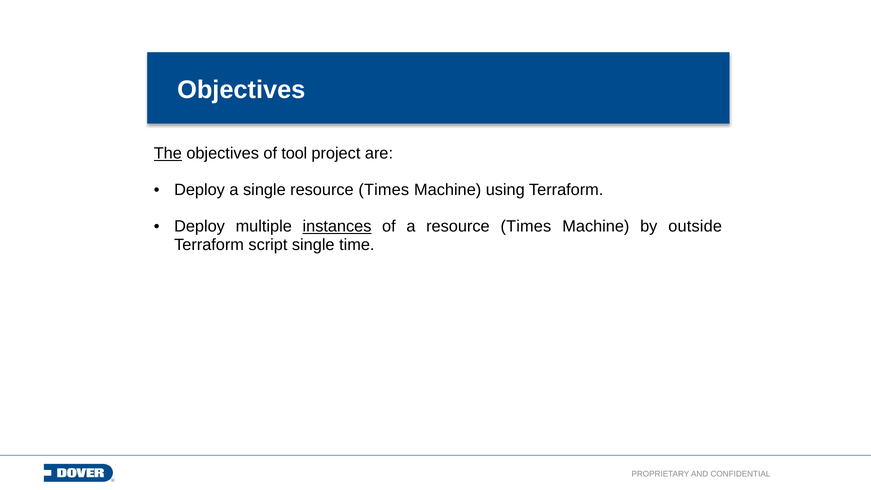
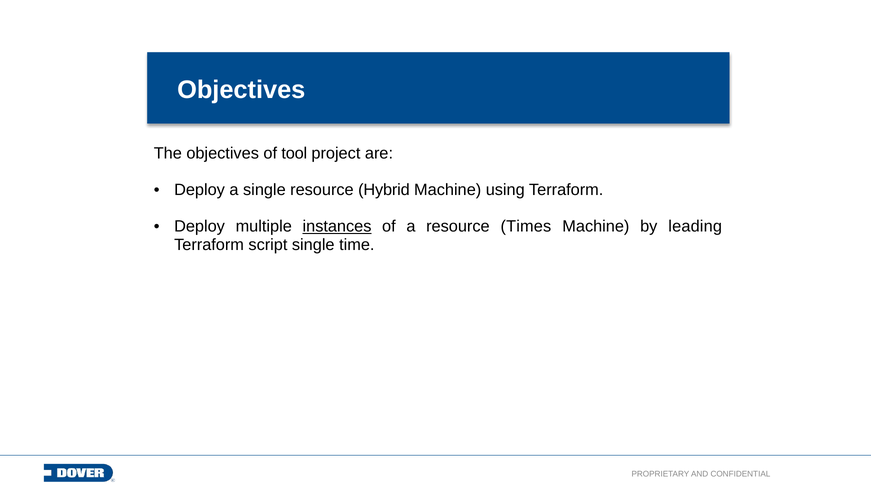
The underline: present -> none (168, 153)
single resource Times: Times -> Hybrid (384, 190)
outside: outside -> leading (695, 227)
